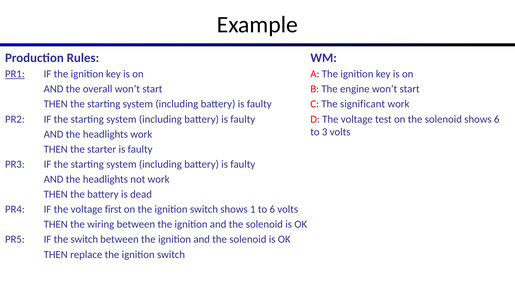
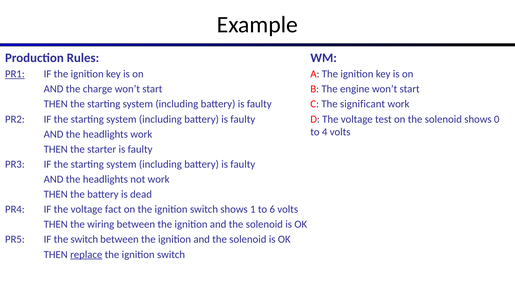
overall: overall -> charge (98, 89)
shows 6: 6 -> 0 (497, 119)
3: 3 -> 4 (325, 132)
first: first -> fact (113, 209)
replace underline: none -> present (86, 254)
